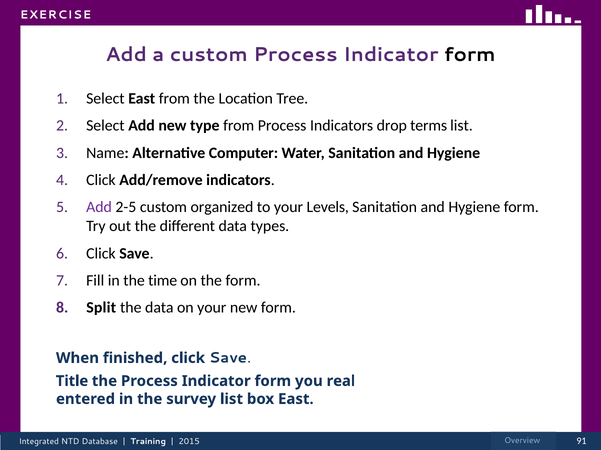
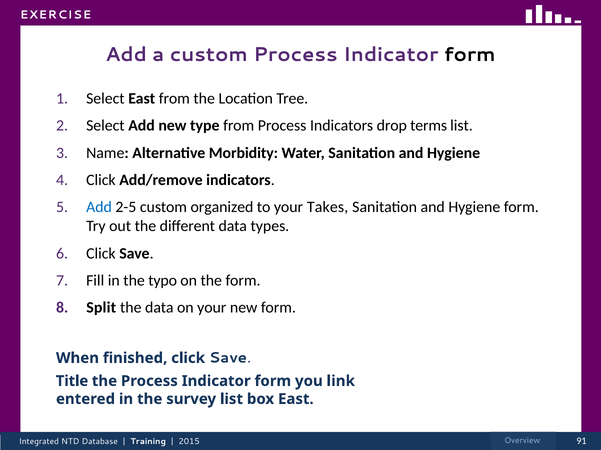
Computer: Computer -> Morbidity (243, 153)
Add colour: purple -> blue (99, 208)
Levels: Levels -> Takes (328, 208)
time: time -> typo (163, 281)
real: real -> link (341, 382)
